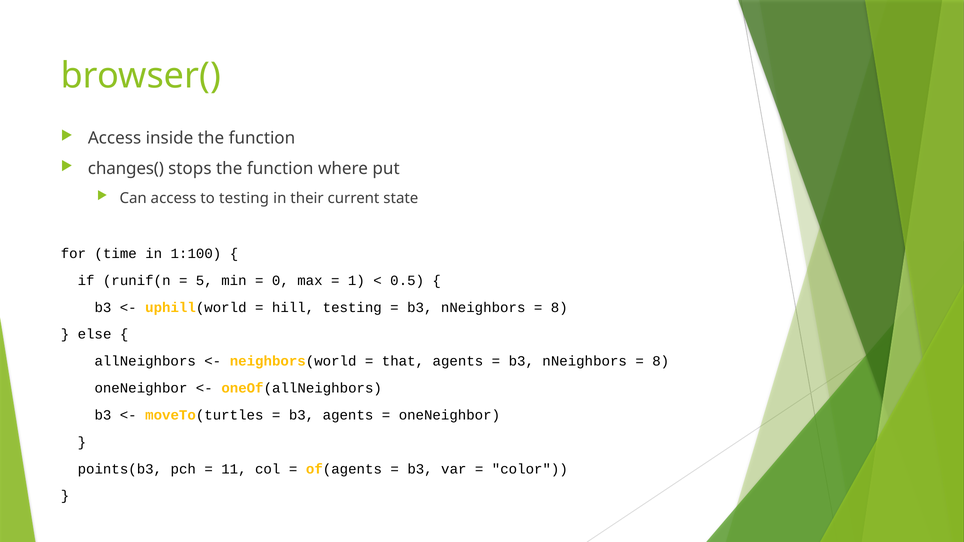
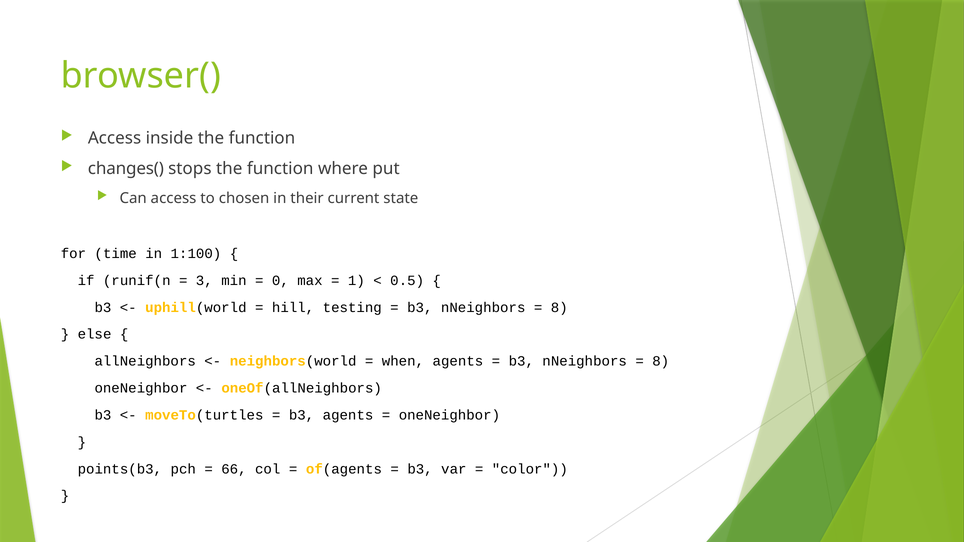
to testing: testing -> chosen (244, 198)
5: 5 -> 3 (204, 281)
that: that -> when (403, 361)
11: 11 -> 66 (234, 469)
